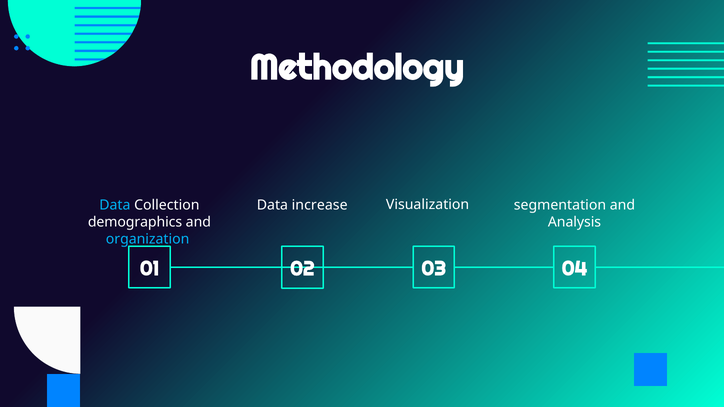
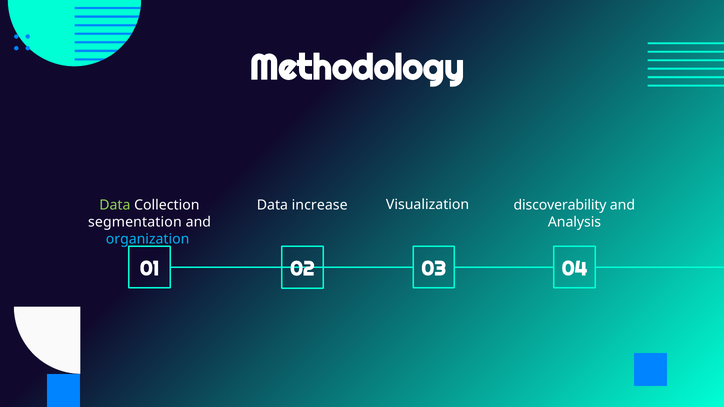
segmentation: segmentation -> discoverability (560, 205)
Data colour: light blue -> light green (115, 205)
demographics: demographics -> segmentation (135, 222)
